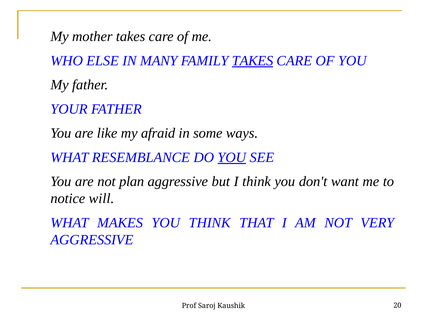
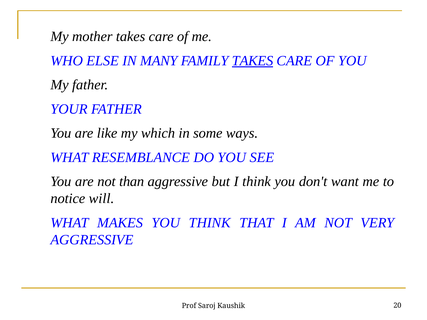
afraid: afraid -> which (158, 133)
YOU underline: present -> none (232, 158)
plan: plan -> than (132, 182)
